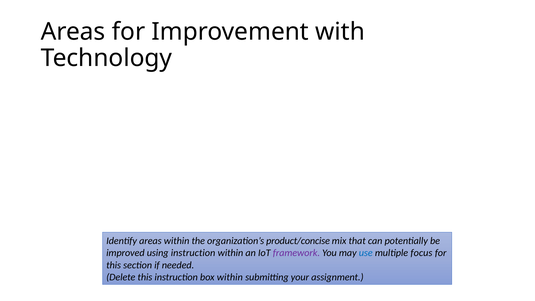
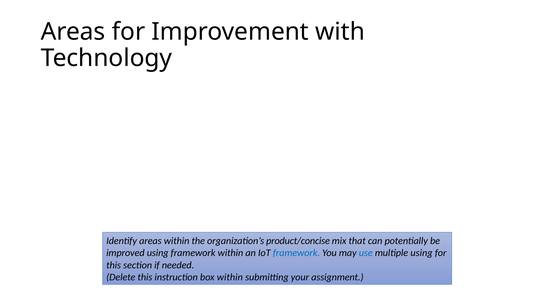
using instruction: instruction -> framework (193, 253)
framework colour: purple -> blue (296, 253)
multiple focus: focus -> using (421, 253)
